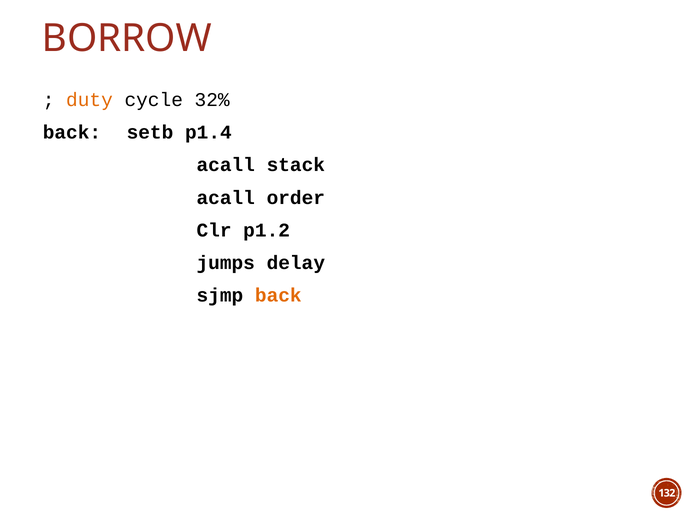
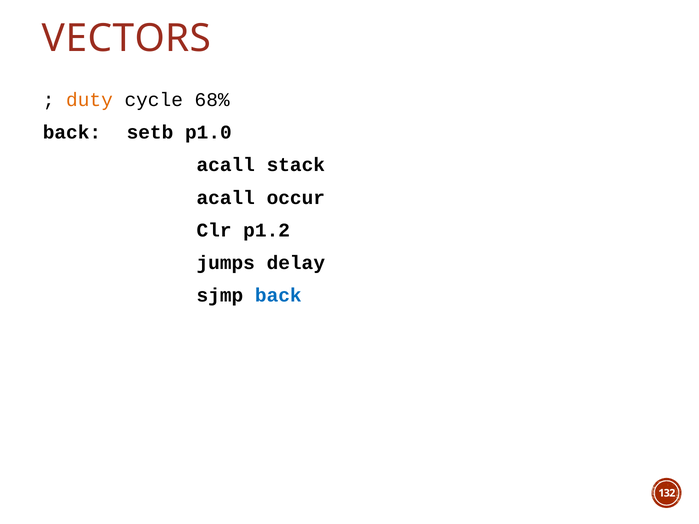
BORROW: BORROW -> VECTORS (127, 39)
32%: 32% -> 68% (212, 100)
p1.4: p1.4 -> p1.0 (208, 133)
order: order -> occur (296, 198)
back colour: orange -> blue (278, 296)
